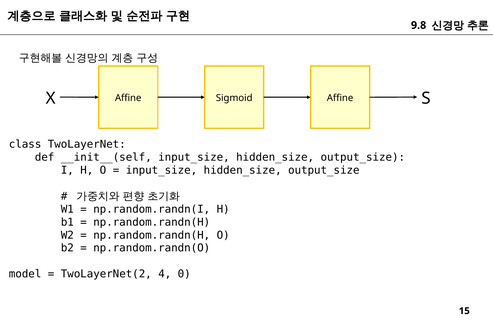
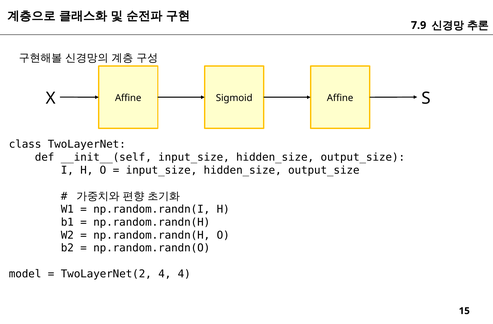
9.8: 9.8 -> 7.9 (419, 25)
4 0: 0 -> 4 (184, 274)
